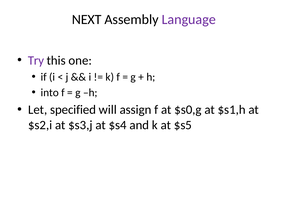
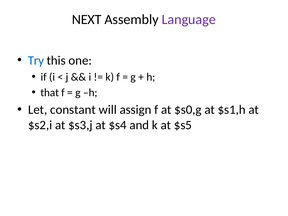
Try colour: purple -> blue (36, 60)
into: into -> that (50, 93)
specified: specified -> constant (73, 110)
